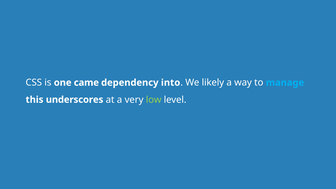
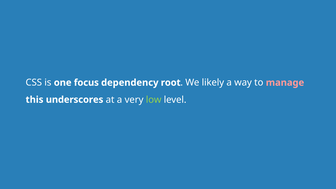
came: came -> focus (86, 83)
into: into -> root (171, 83)
manage colour: light blue -> pink (285, 83)
